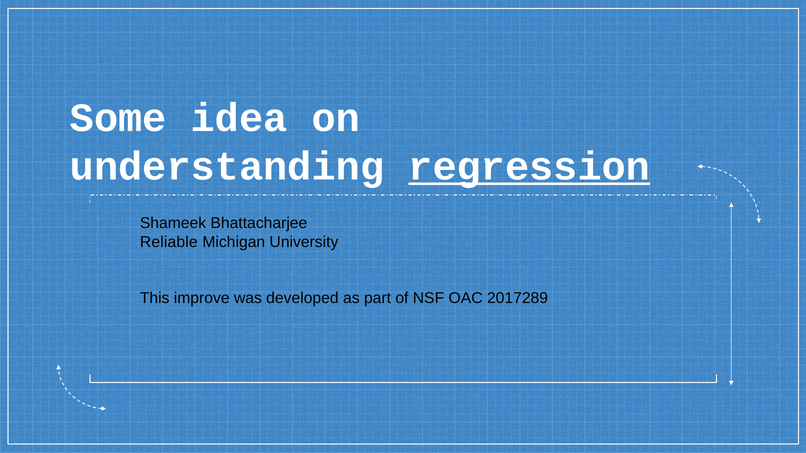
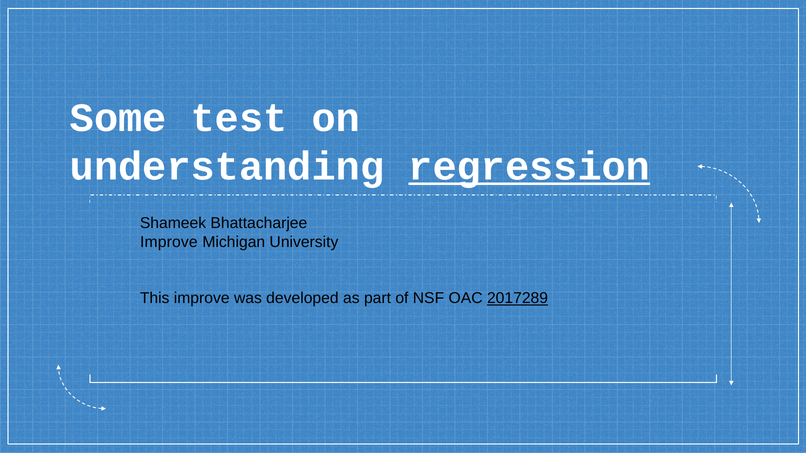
idea: idea -> test (239, 118)
Reliable: Reliable -> Improve (169, 242)
2017289 underline: none -> present (518, 299)
